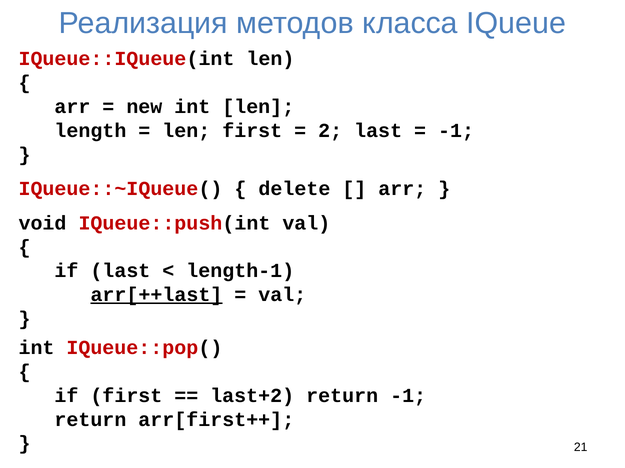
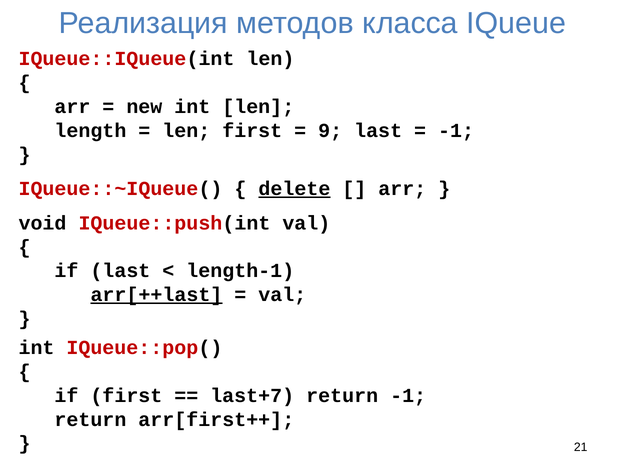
2: 2 -> 9 (330, 131)
delete underline: none -> present (294, 189)
last+2: last+2 -> last+7 (252, 396)
